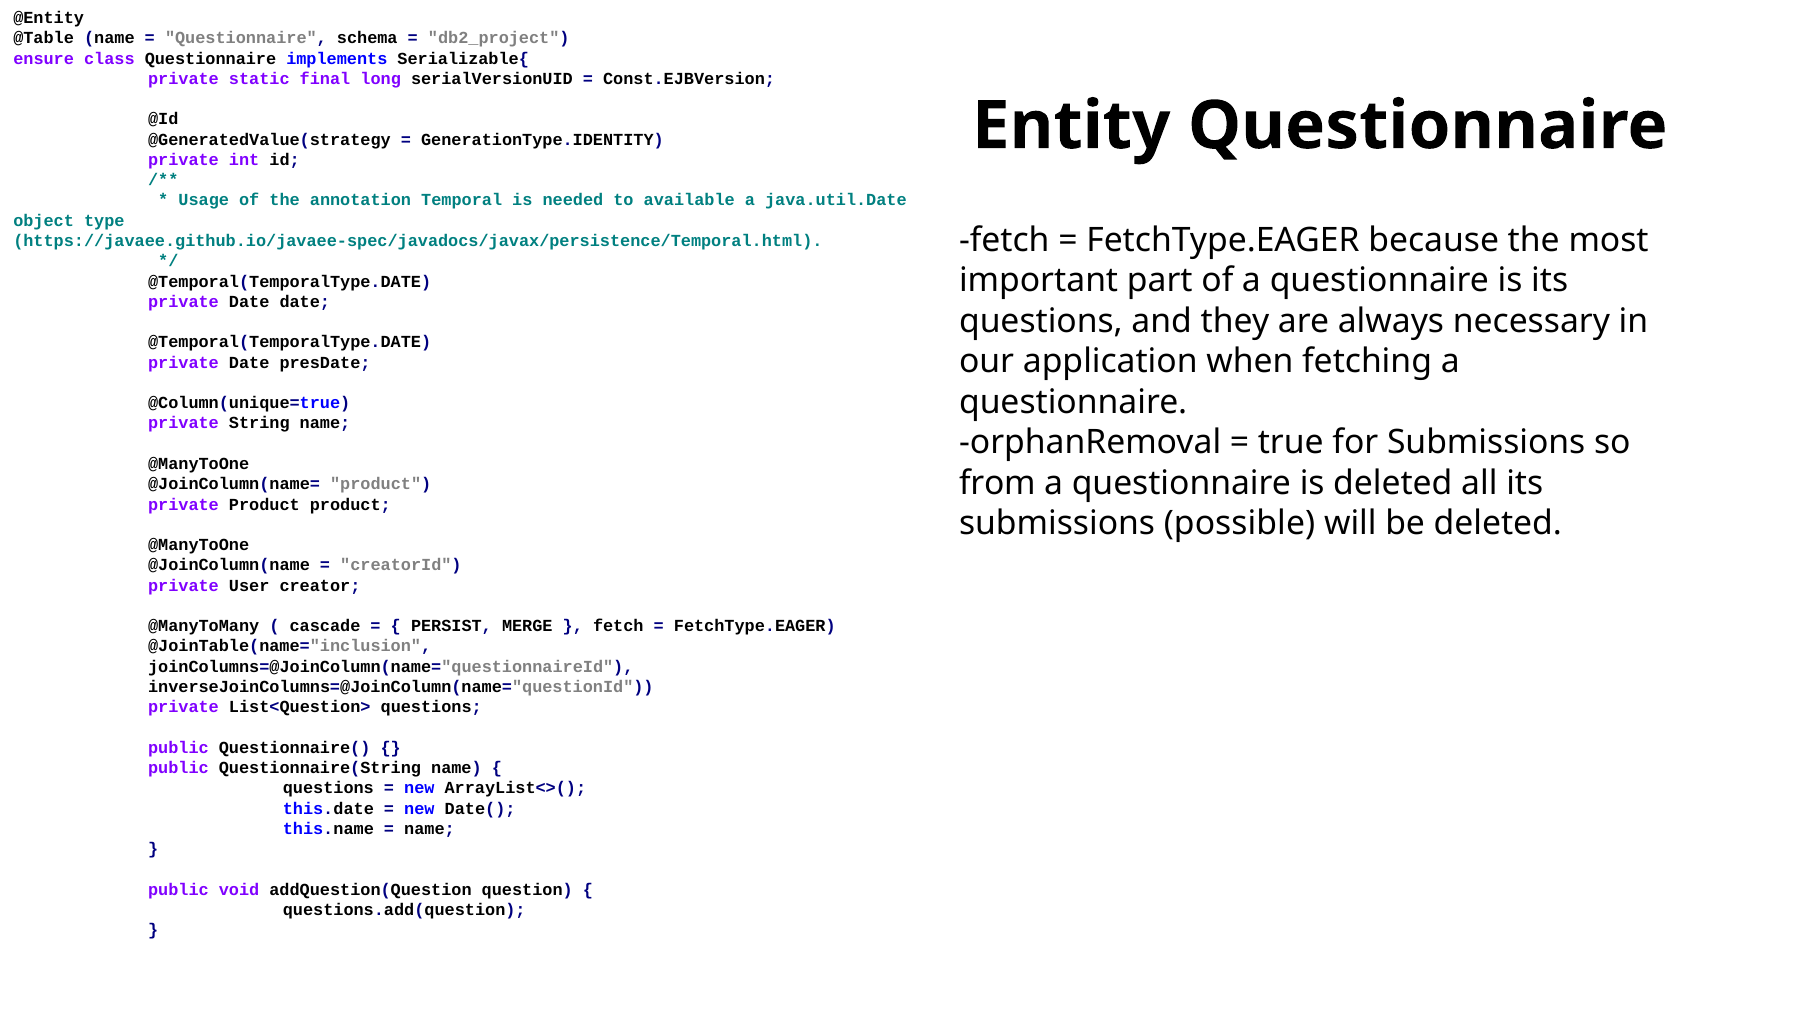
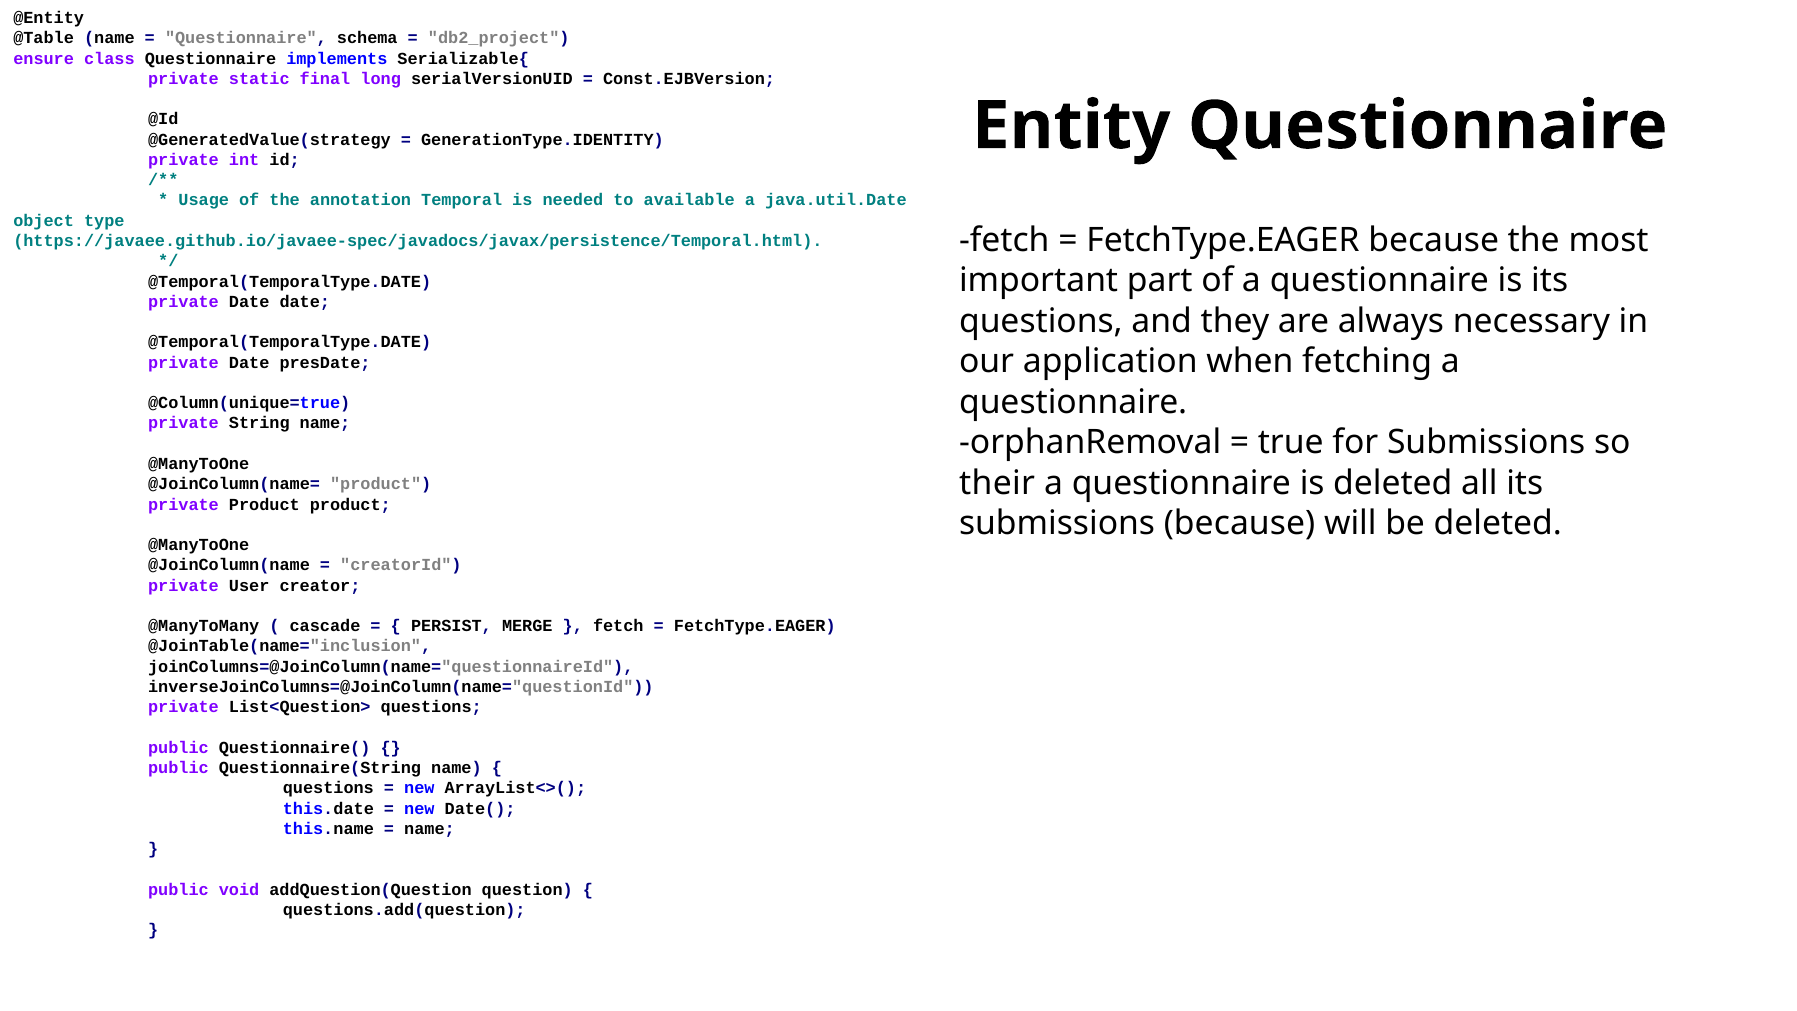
from: from -> their (997, 483)
submissions possible: possible -> because (1240, 523)
